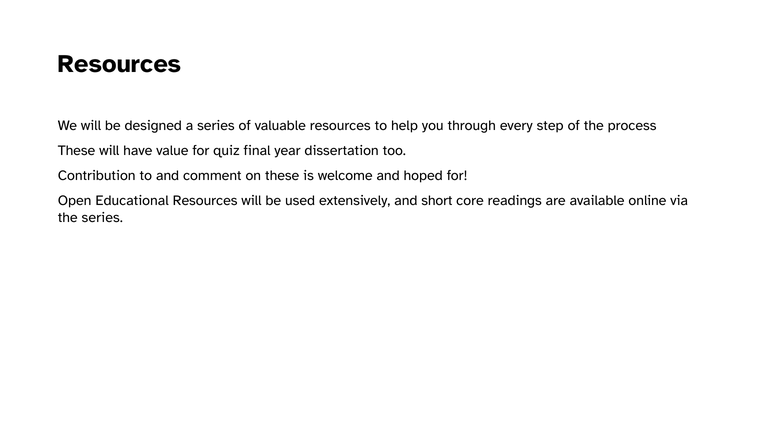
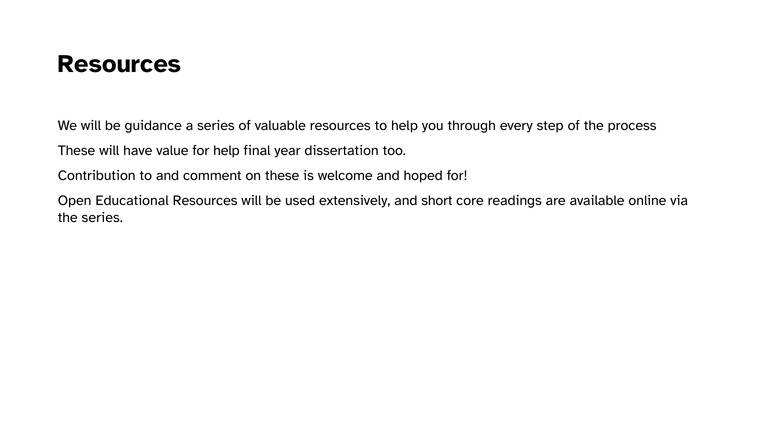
designed: designed -> guidance (153, 126)
for quiz: quiz -> help (226, 151)
